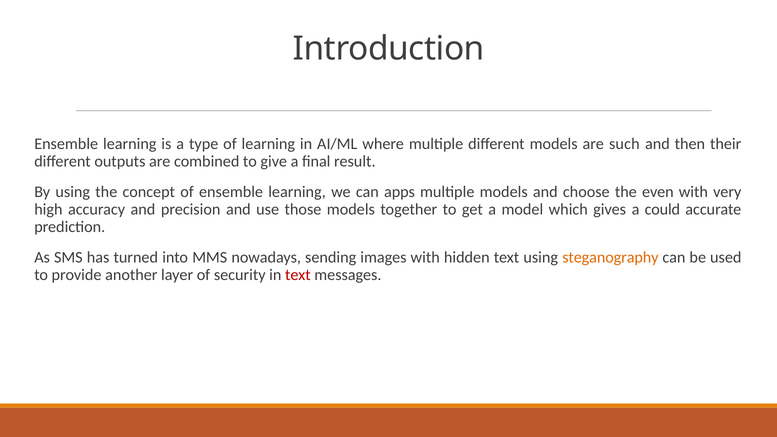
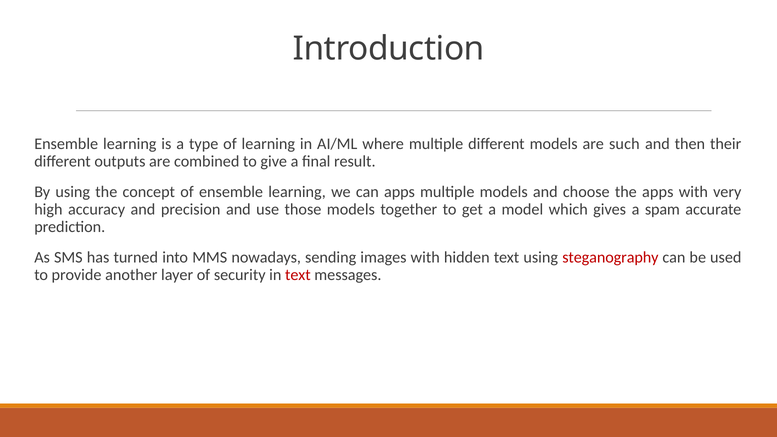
the even: even -> apps (658, 192)
could: could -> spam (662, 209)
steganography colour: orange -> red (610, 257)
